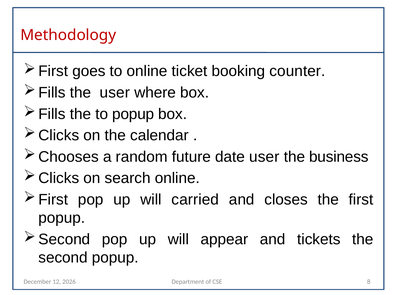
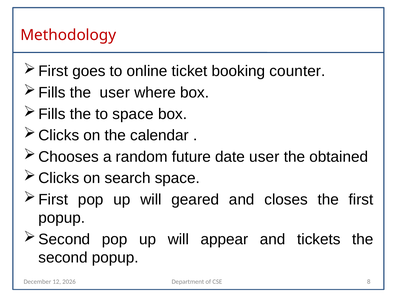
to popup: popup -> space (133, 114)
business: business -> obtained (339, 157)
search online: online -> space (177, 178)
carried: carried -> geared (195, 200)
